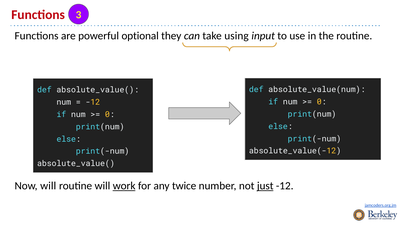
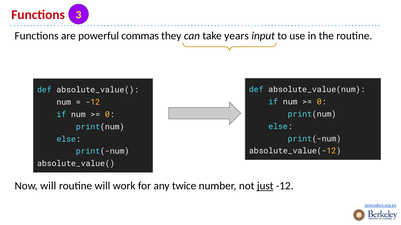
optional: optional -> commas (140, 36)
using: using -> years (237, 36)
work underline: present -> none (124, 186)
